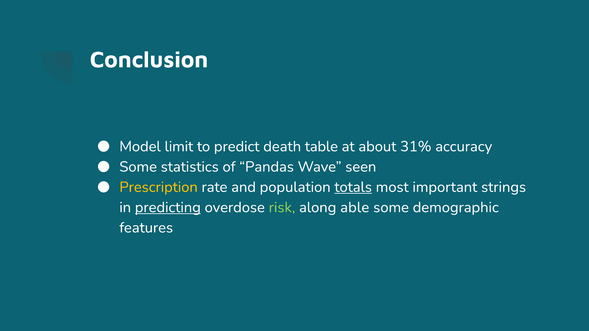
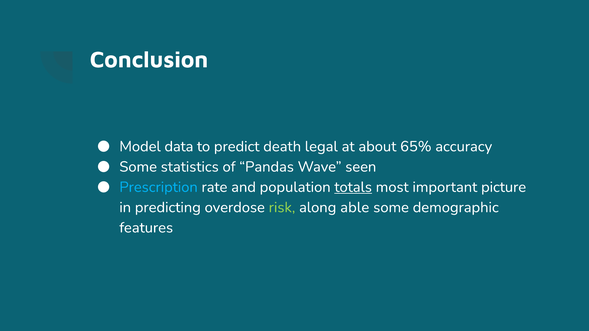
limit: limit -> data (179, 147)
table: table -> legal (321, 147)
31%: 31% -> 65% (416, 147)
Prescription colour: yellow -> light blue (159, 187)
strings: strings -> picture (504, 187)
predicting underline: present -> none (168, 208)
